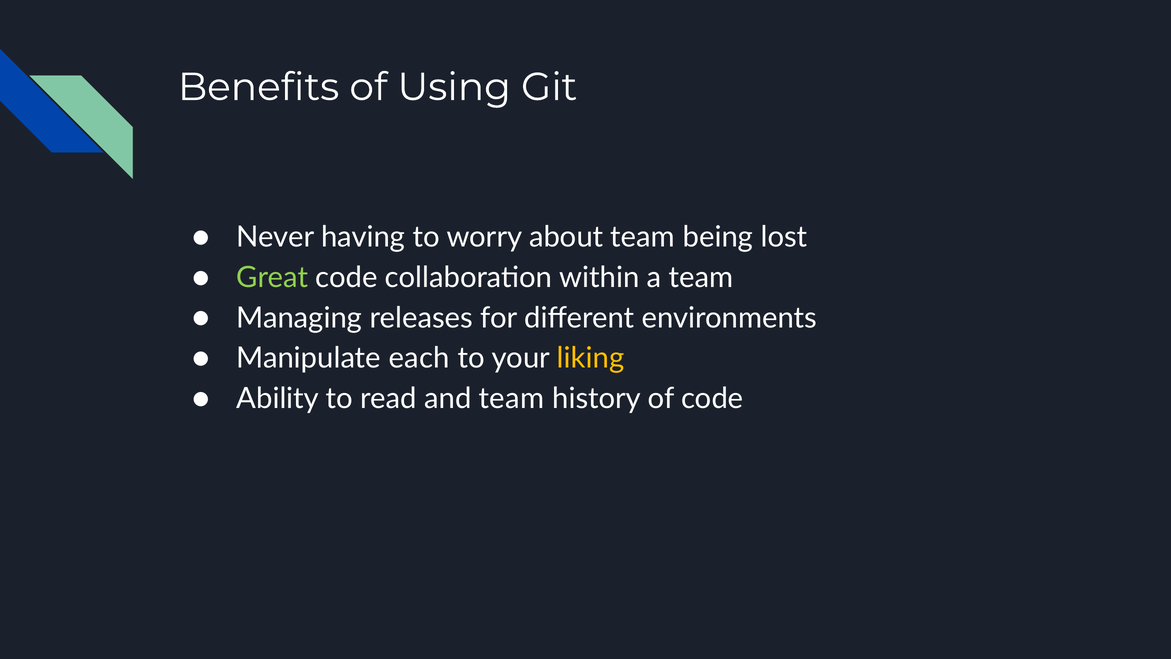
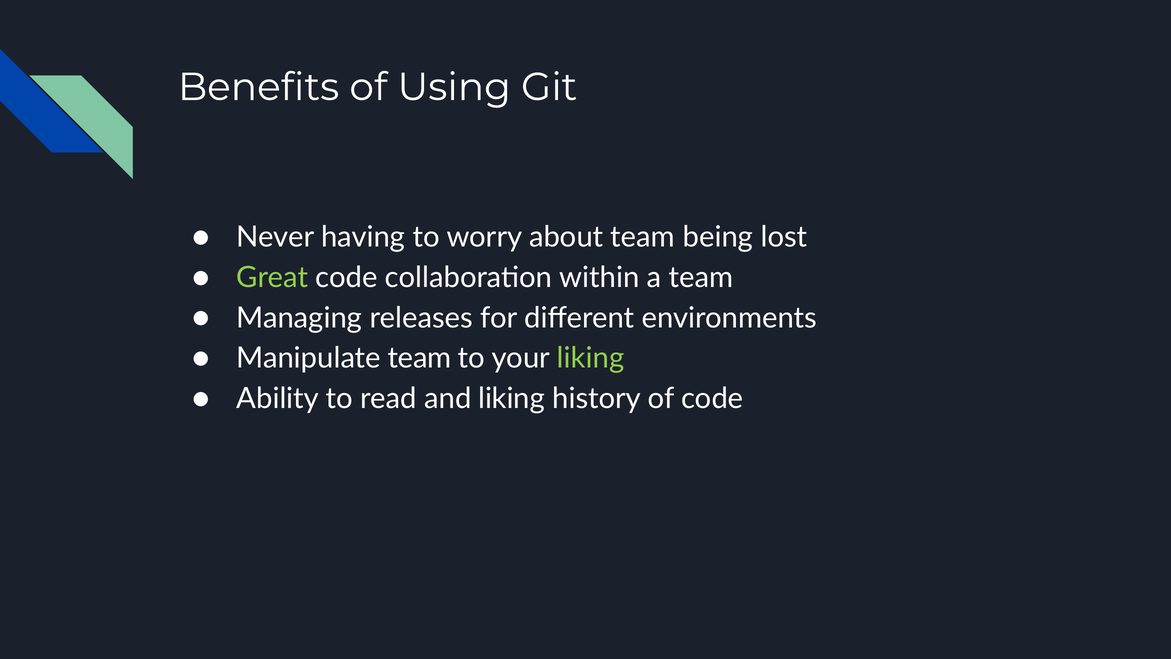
Manipulate each: each -> team (419, 358)
liking colour: yellow -> light green (591, 358)
and team: team -> liking (512, 398)
